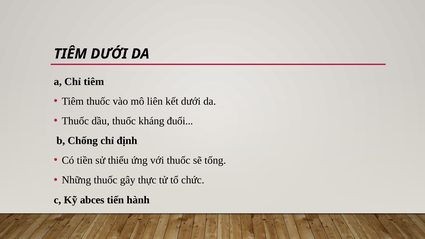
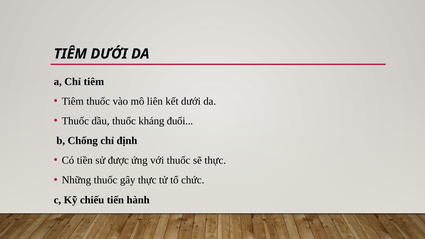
thiếu: thiếu -> được (118, 160)
sẽ tống: tống -> thực (215, 160)
abces: abces -> chiếu (92, 200)
